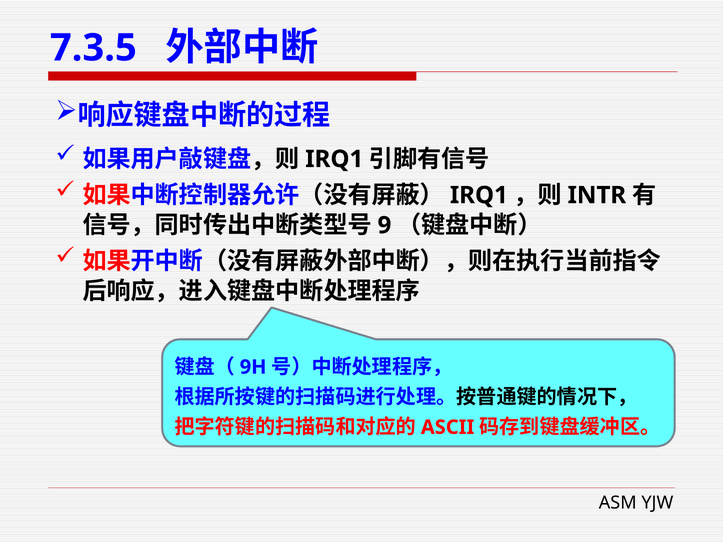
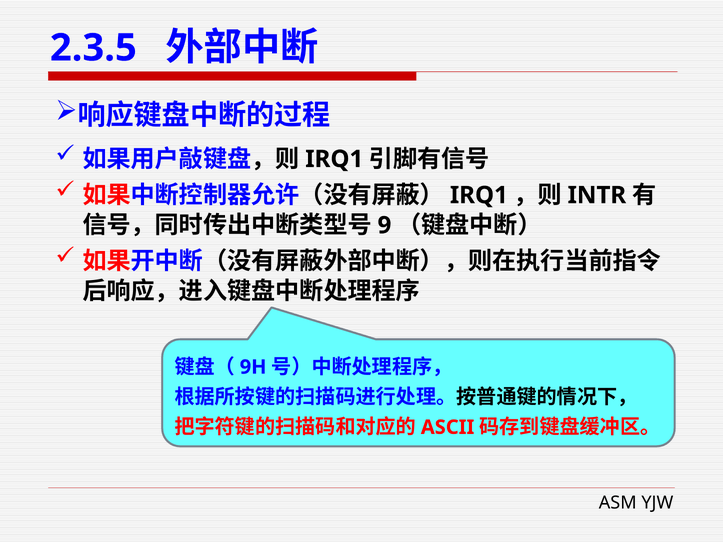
7.3.5: 7.3.5 -> 2.3.5 (93, 48)
